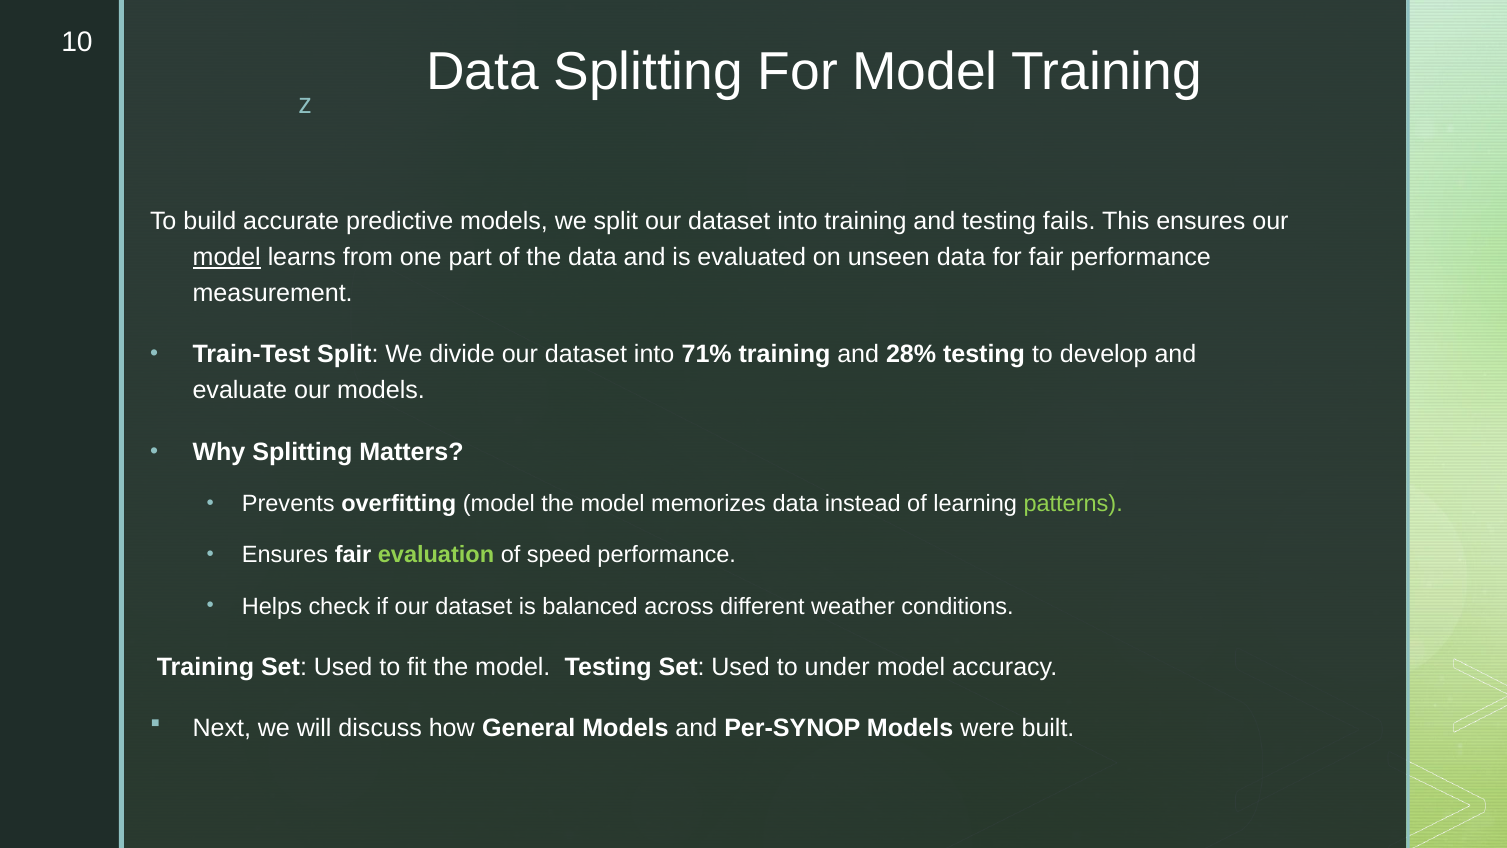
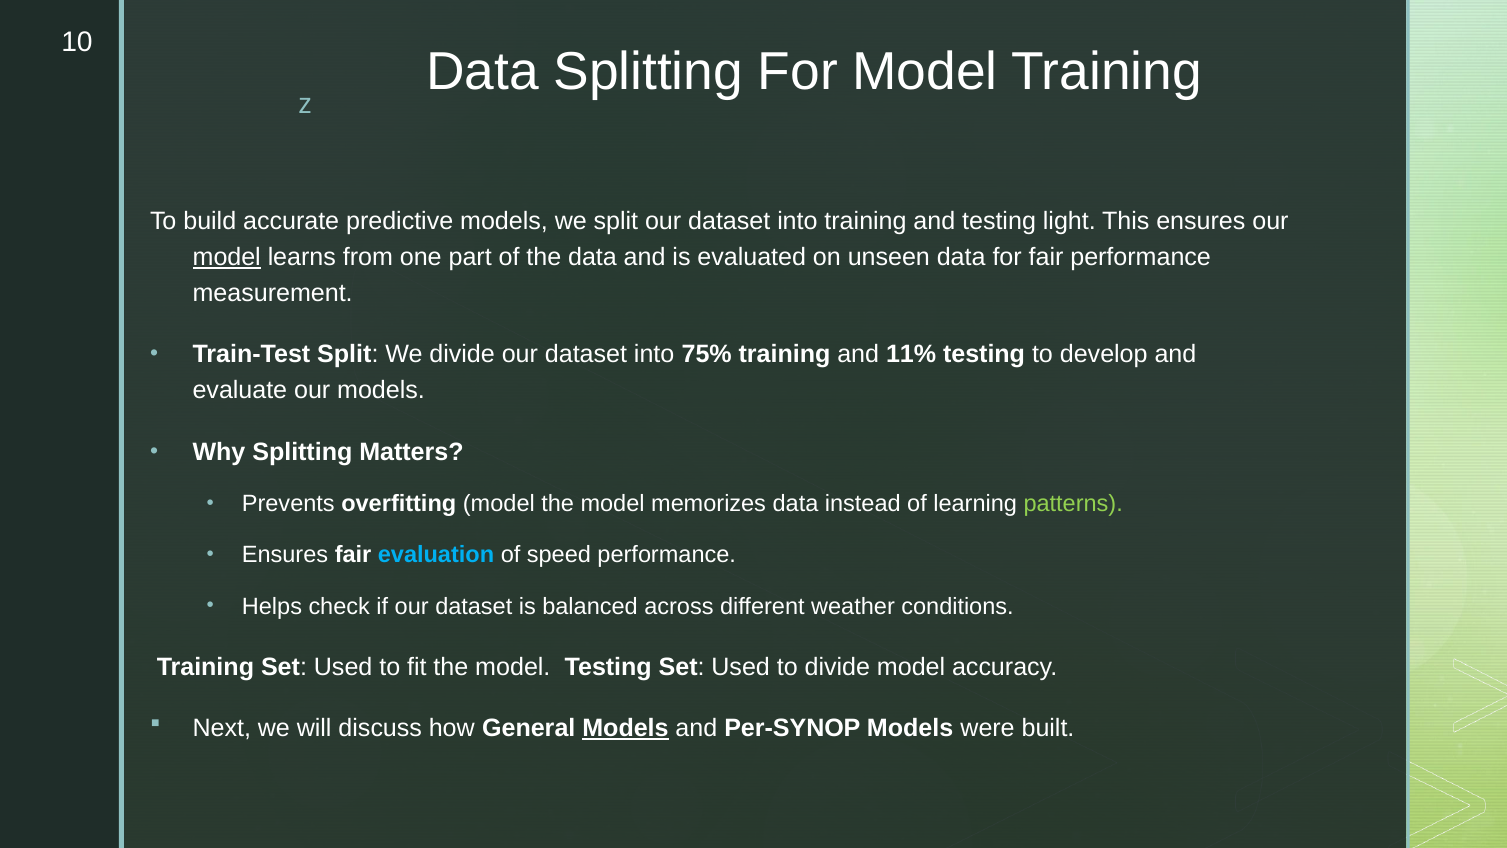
fails: fails -> light (1069, 221)
71%: 71% -> 75% (707, 354)
28%: 28% -> 11% (911, 354)
evaluation colour: light green -> light blue (436, 555)
to under: under -> divide (837, 666)
Models underline: none -> present (625, 728)
